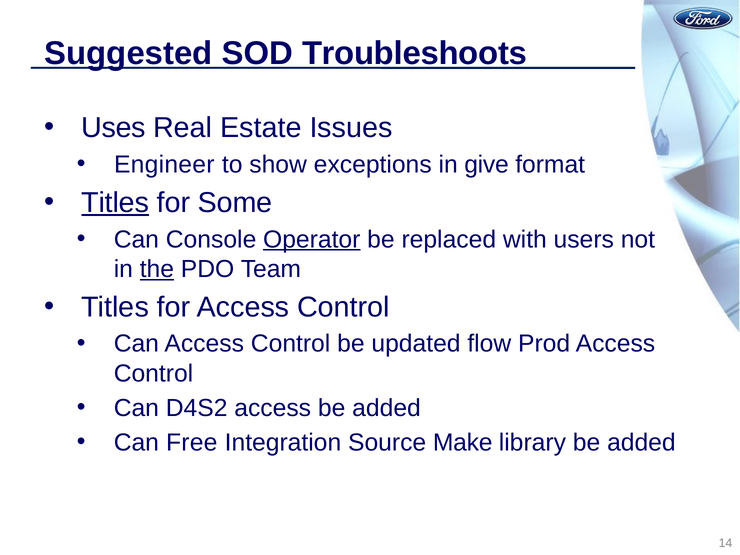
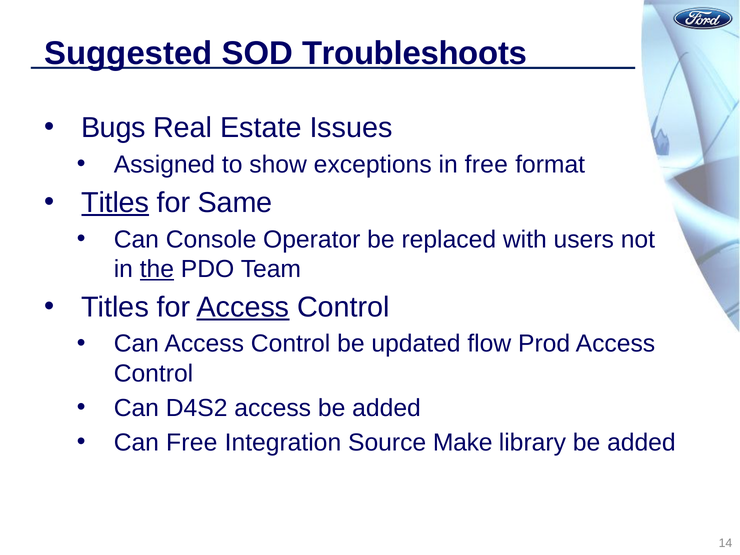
Uses: Uses -> Bugs (113, 128)
Engineer: Engineer -> Assigned (164, 165)
in give: give -> free (486, 165)
Some: Some -> Same (235, 203)
Operator underline: present -> none (312, 239)
Access underline: none -> present (243, 307)
